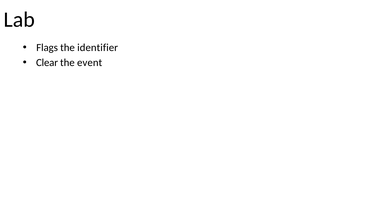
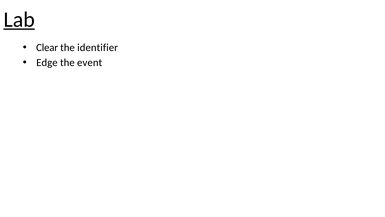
Lab underline: none -> present (19, 20)
Flags: Flags -> Clear (47, 48)
Clear: Clear -> Edge (47, 63)
